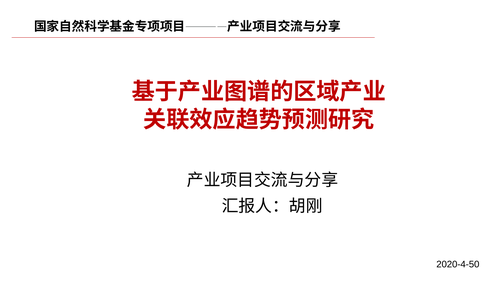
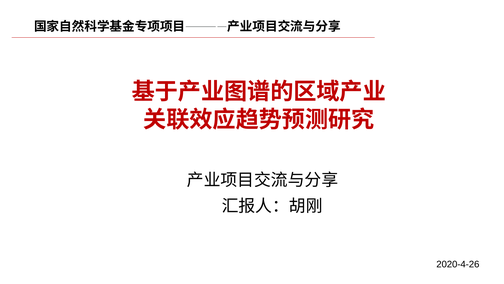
2020-4-50: 2020-4-50 -> 2020-4-26 (458, 264)
